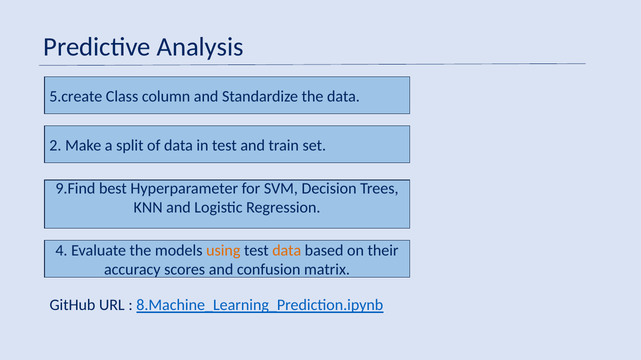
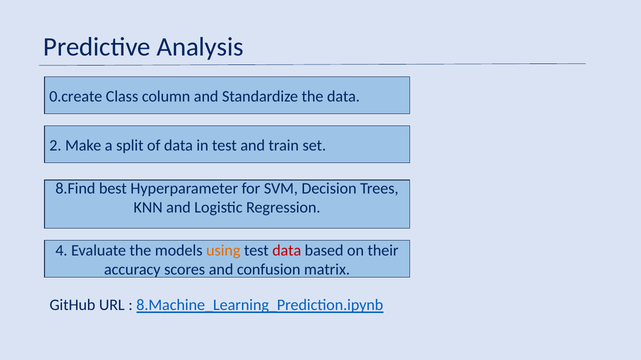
5.create: 5.create -> 0.create (76, 96)
9.Find: 9.Find -> 8.Find (75, 189)
data colour: orange -> red (287, 251)
